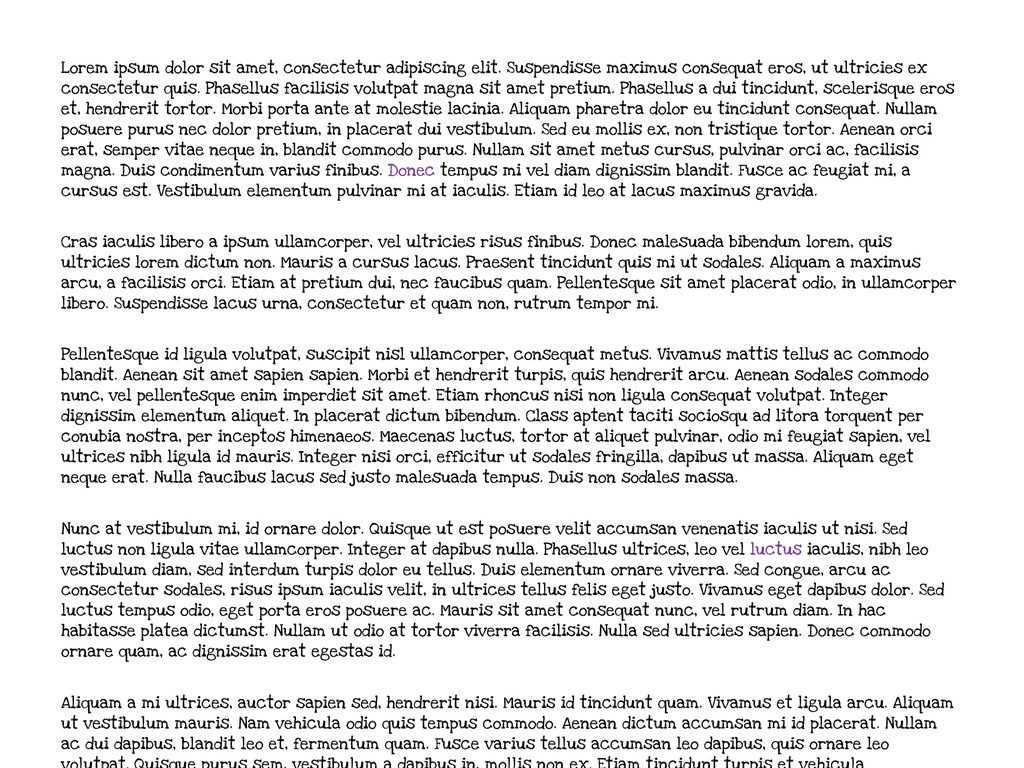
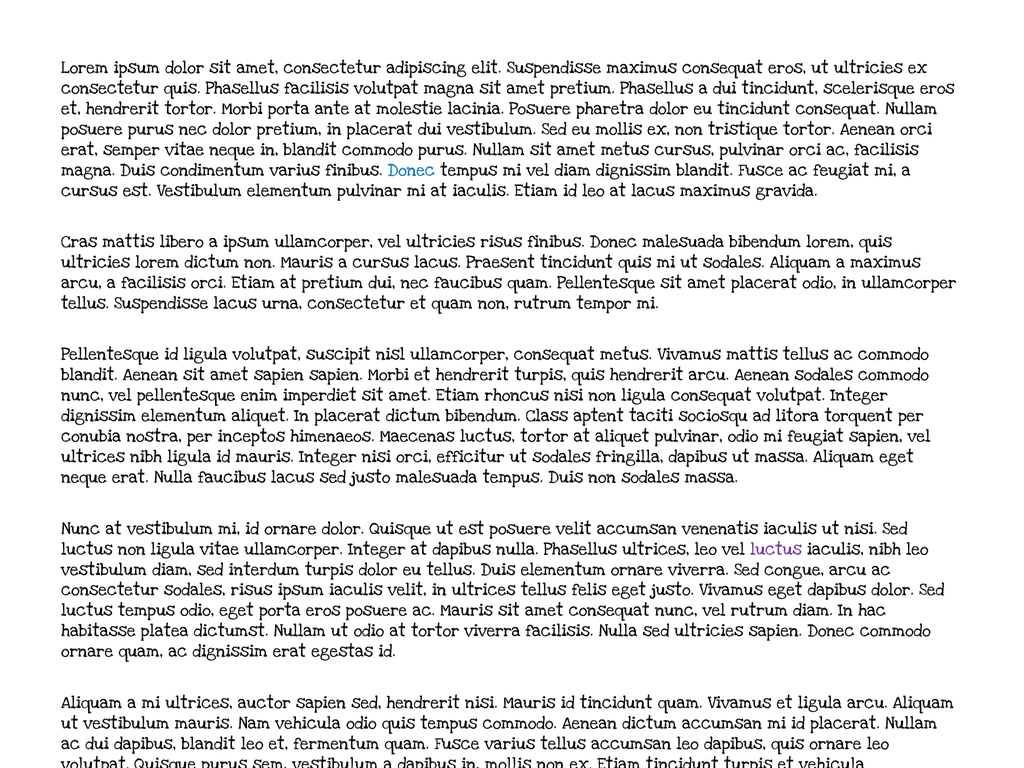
lacinia Aliquam: Aliquam -> Posuere (540, 109)
Donec colour: purple -> blue (411, 170)
Cras iaculis: iaculis -> mattis (129, 242)
libero: libero -> tellus (85, 303)
